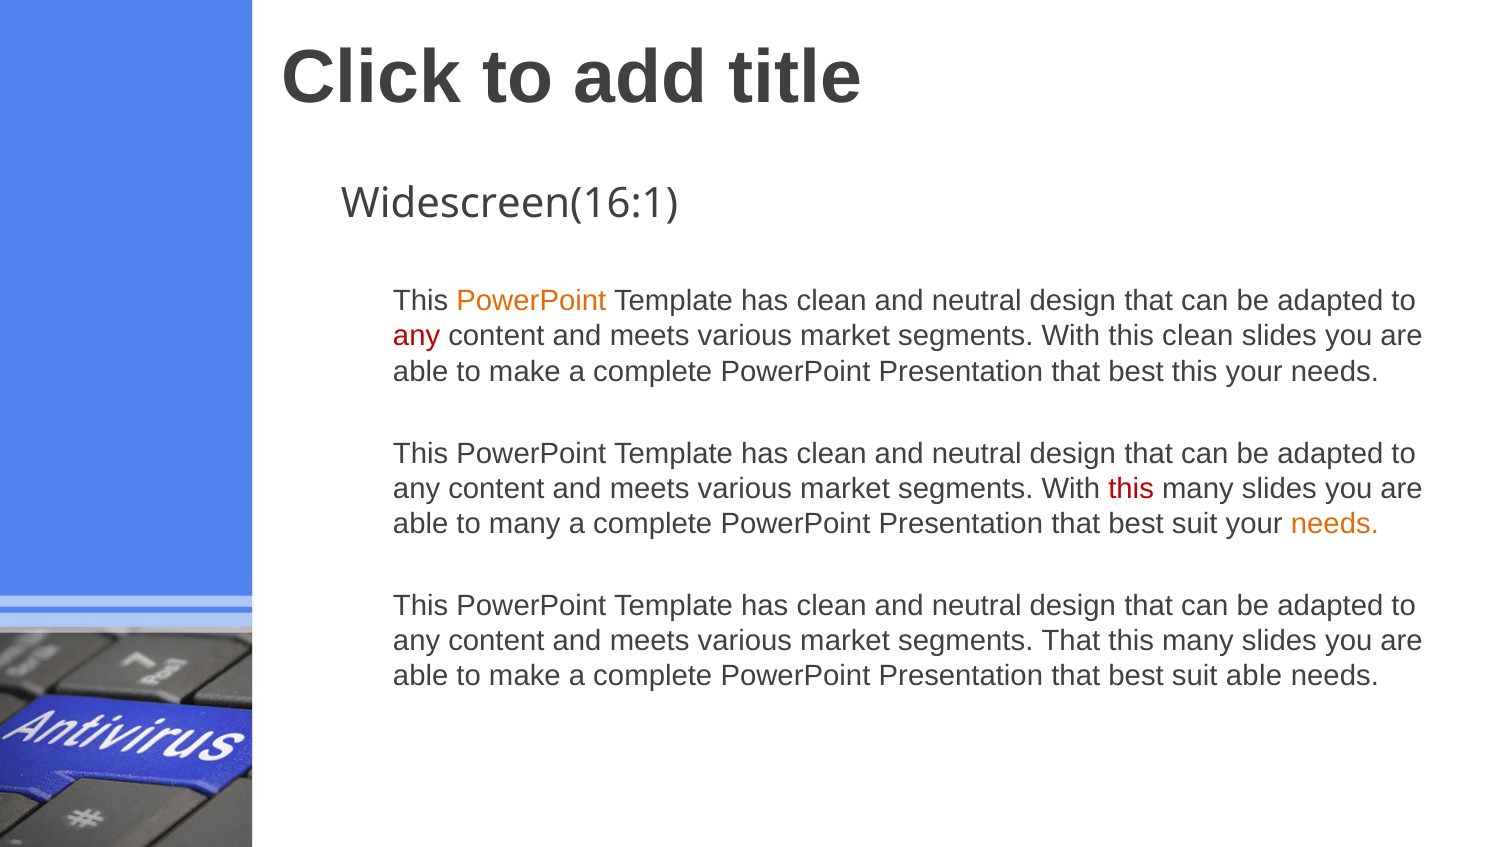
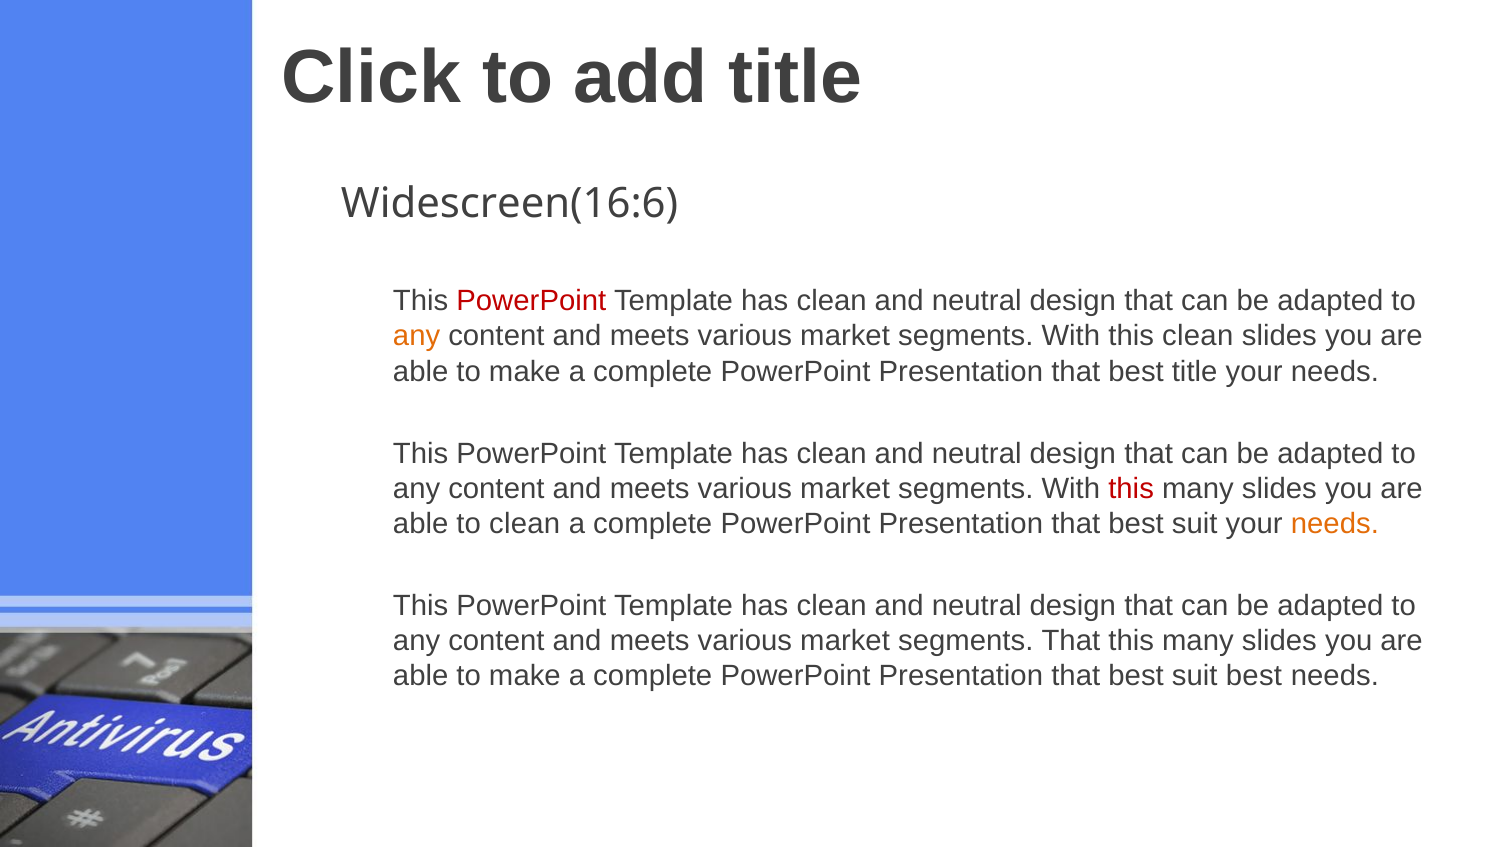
Widescreen(16:1: Widescreen(16:1 -> Widescreen(16:6 (510, 203)
PowerPoint colour: orange -> red (531, 301)
any colour: red -> orange (417, 336)
best this: this -> title (1195, 371)
to many: many -> clean (525, 524)
suit able: able -> best (1254, 676)
